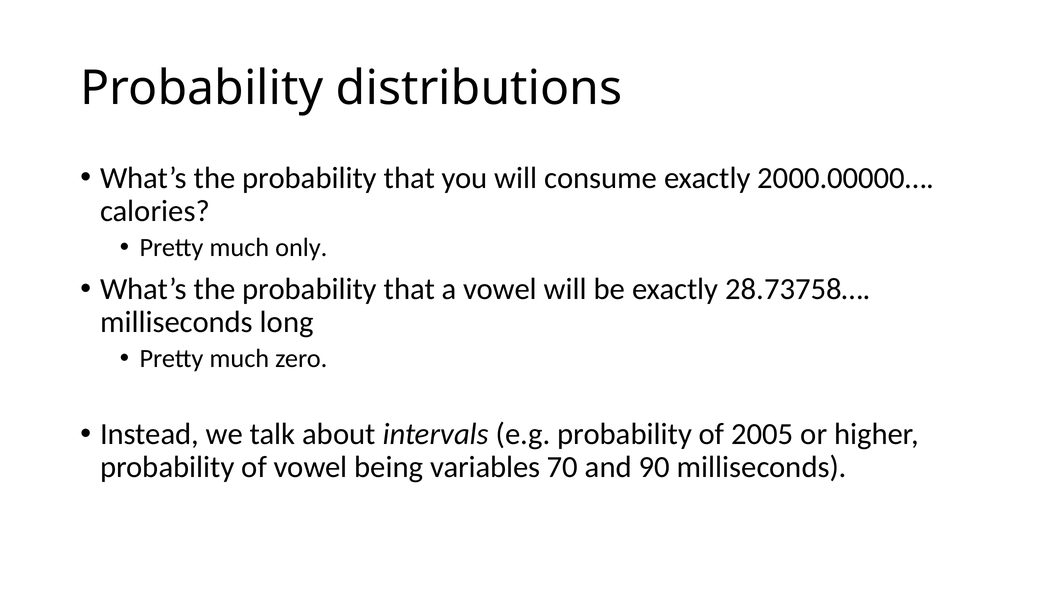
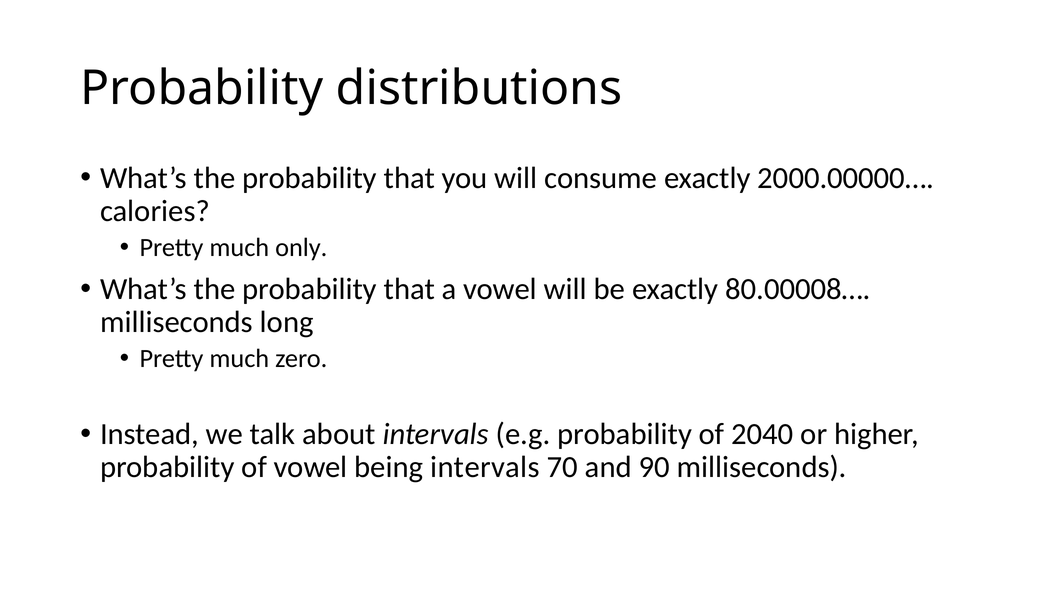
28.73758…: 28.73758… -> 80.00008… (798, 289)
2005: 2005 -> 2040 (762, 434)
being variables: variables -> intervals (485, 468)
